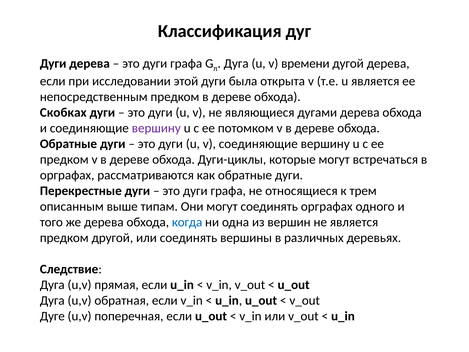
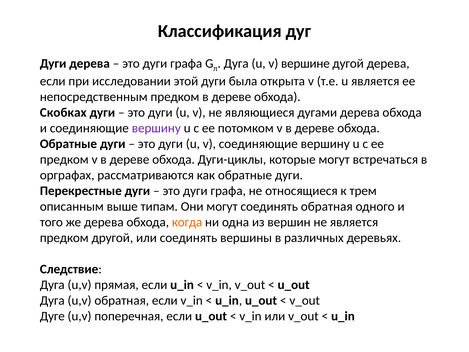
времени: времени -> вершине (305, 64)
соединять орграфах: орграфах -> обратная (327, 206)
когда colour: blue -> orange (187, 222)
